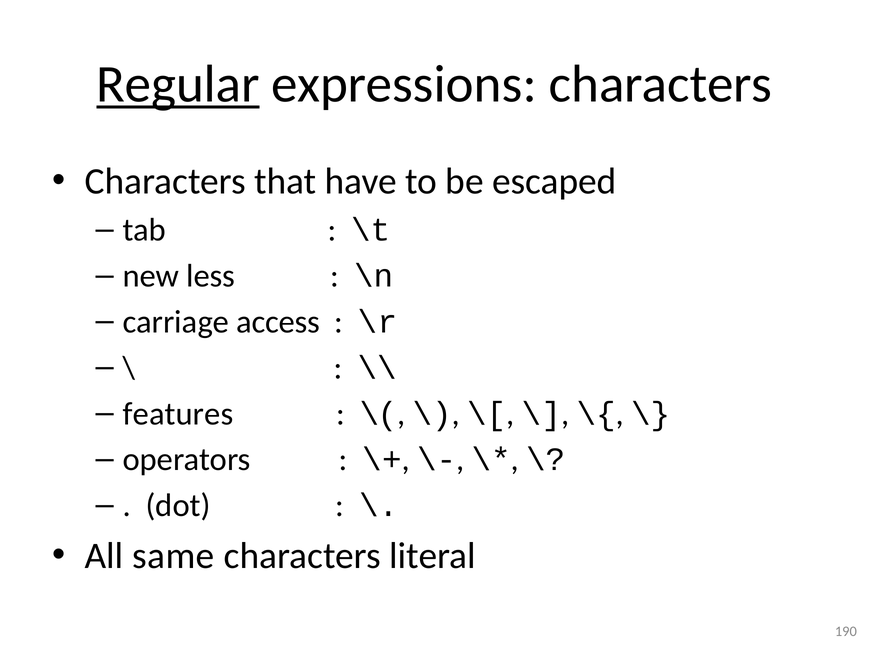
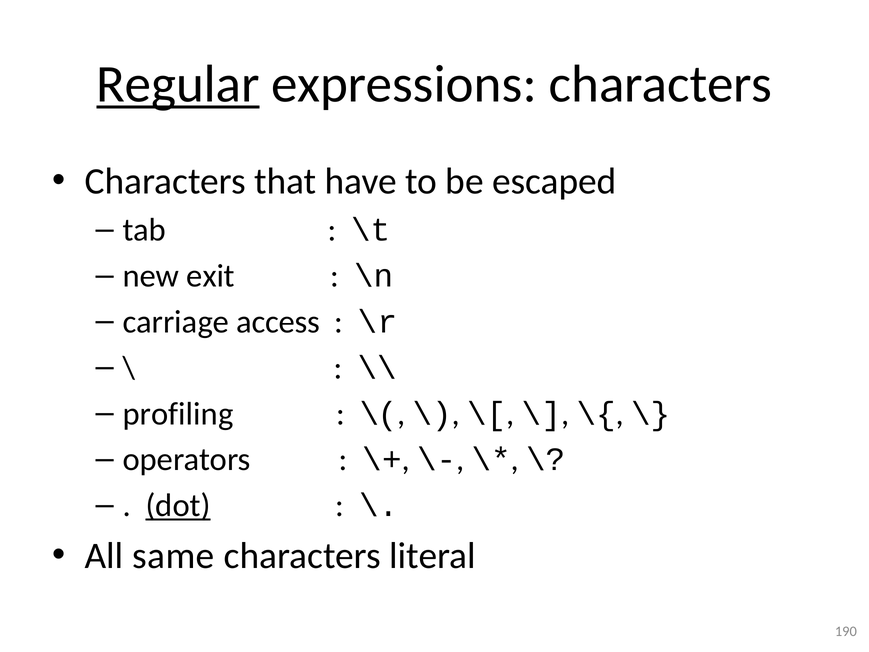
less: less -> exit (211, 276)
features: features -> profiling (178, 414)
dot underline: none -> present (178, 505)
